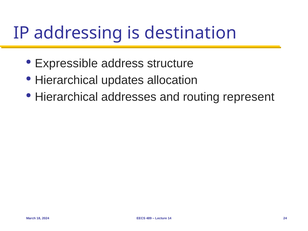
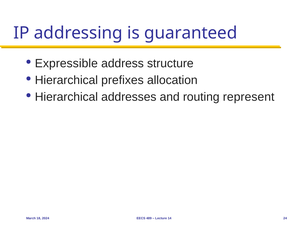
destination: destination -> guaranteed (191, 33)
updates: updates -> prefixes (122, 80)
